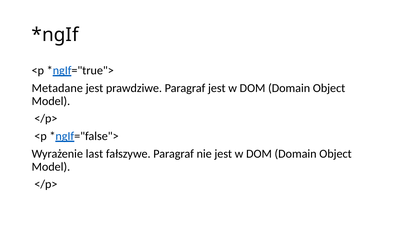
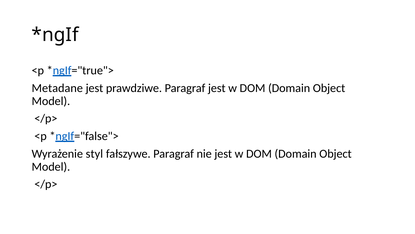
last: last -> styl (94, 153)
